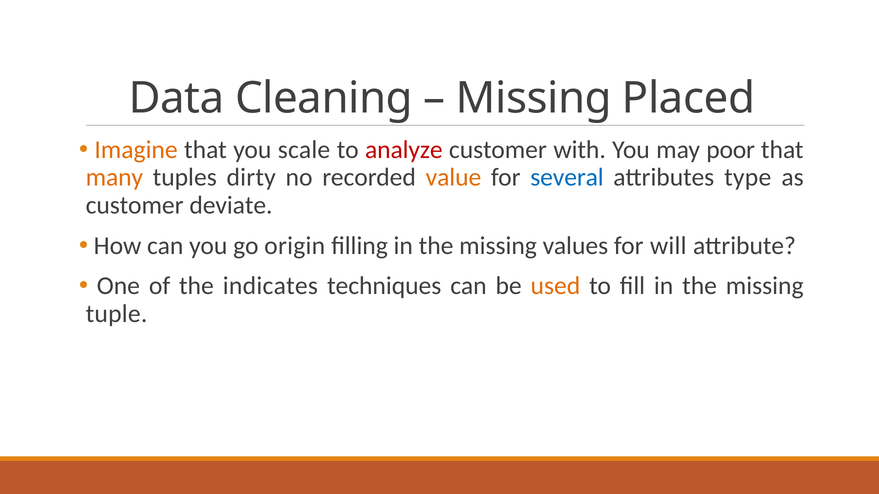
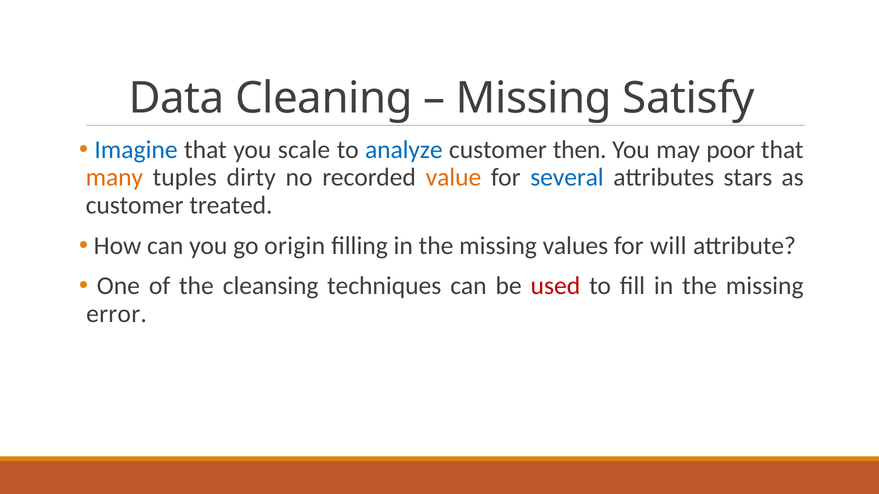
Placed: Placed -> Satisfy (689, 98)
Imagine colour: orange -> blue (136, 150)
analyze colour: red -> blue (404, 150)
with: with -> then (580, 150)
type: type -> stars (748, 178)
deviate: deviate -> treated (231, 205)
indicates: indicates -> cleansing (271, 286)
used colour: orange -> red (555, 286)
tuple: tuple -> error (117, 314)
